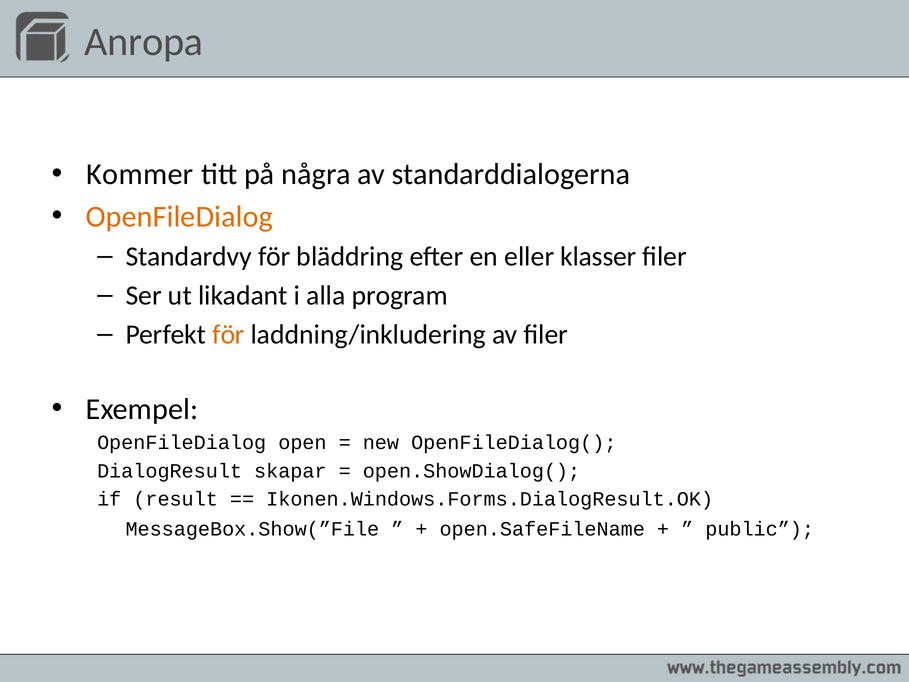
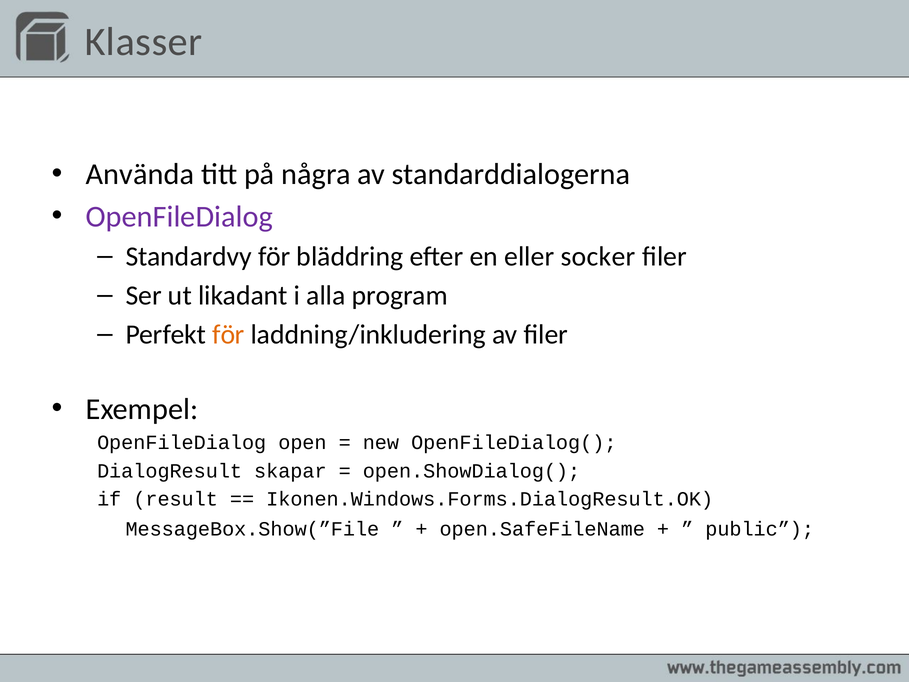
Anropa: Anropa -> Klasser (143, 42)
Kommer: Kommer -> Använda (140, 174)
OpenFileDialog colour: orange -> purple (179, 217)
klasser: klasser -> socker (598, 257)
